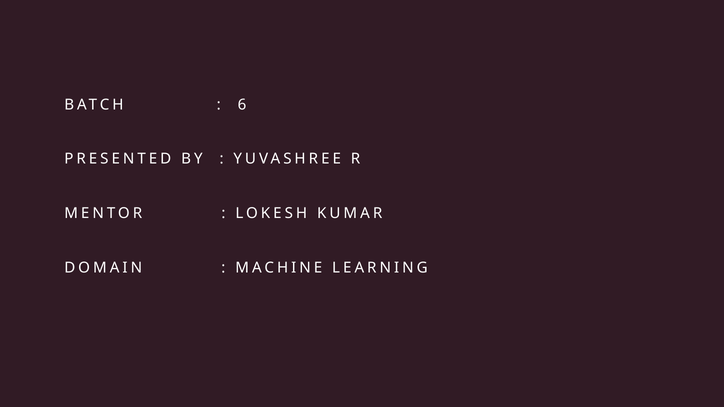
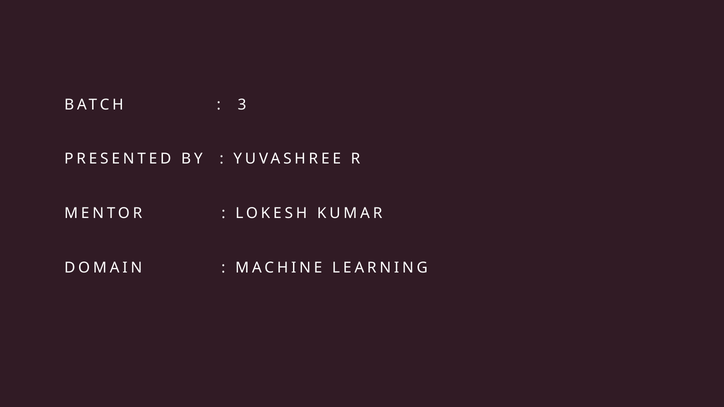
6: 6 -> 3 (242, 105)
